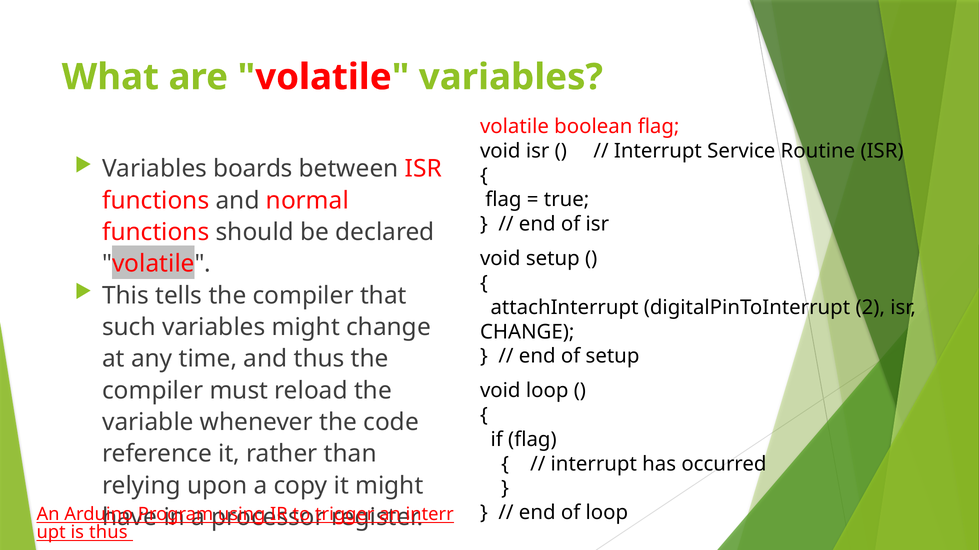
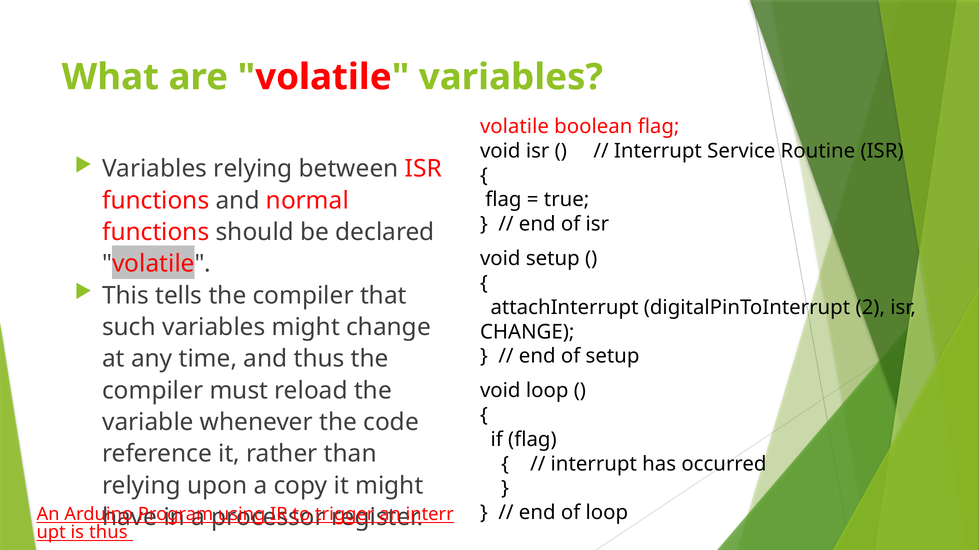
Variables boards: boards -> relying (253, 169)
